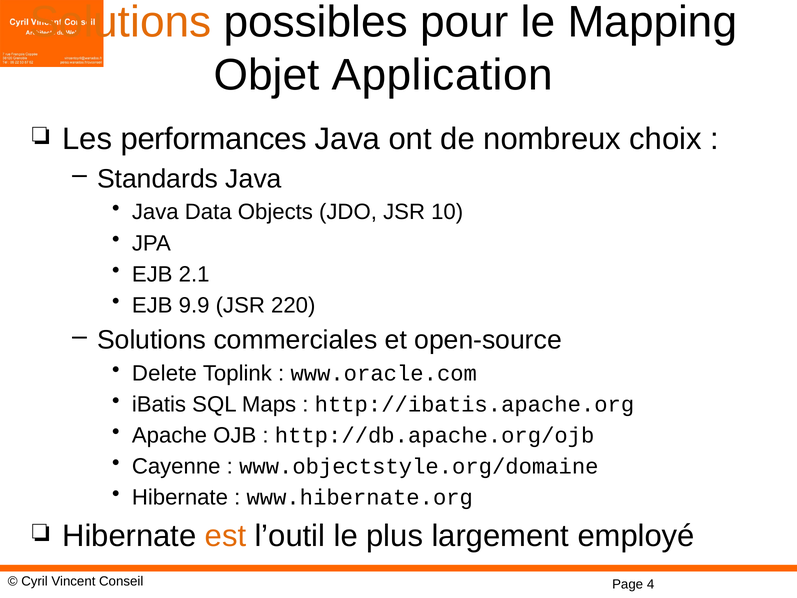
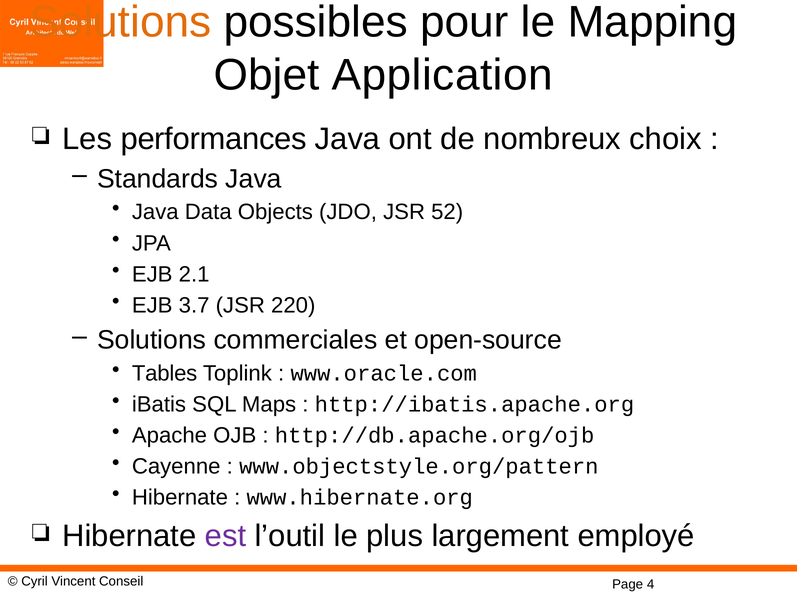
10: 10 -> 52 (447, 212)
9.9: 9.9 -> 3.7 (194, 305)
Delete: Delete -> Tables (165, 373)
www.objectstyle.org/domaine: www.objectstyle.org/domaine -> www.objectstyle.org/pattern (419, 466)
est colour: orange -> purple (226, 536)
